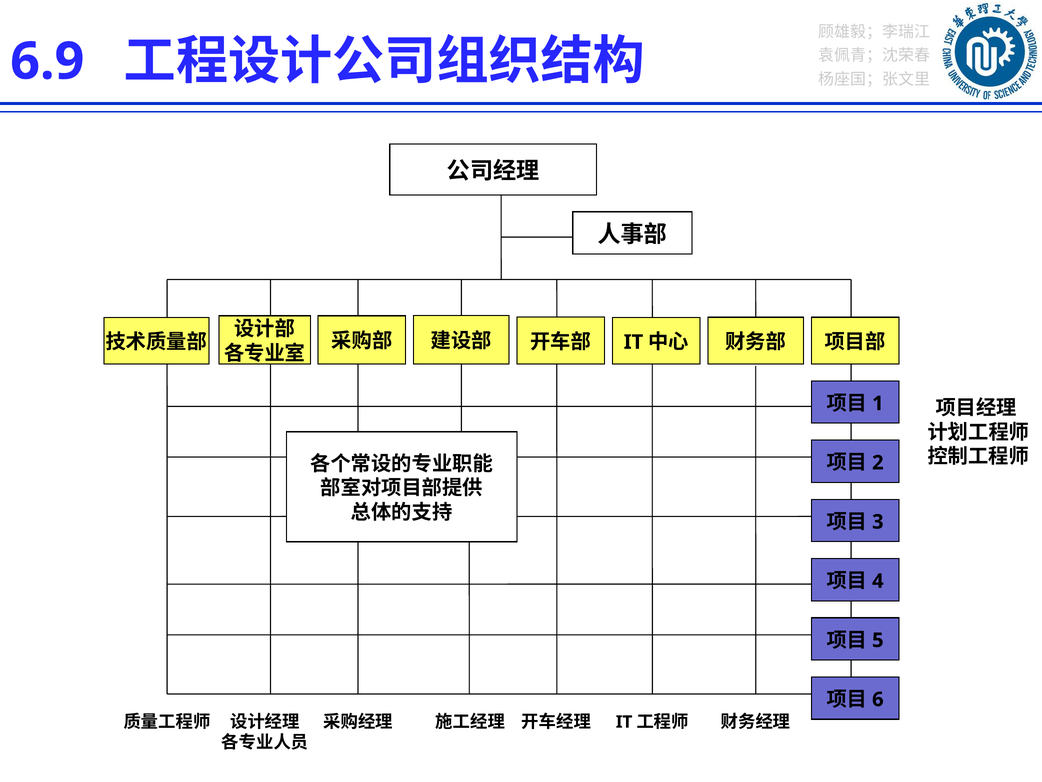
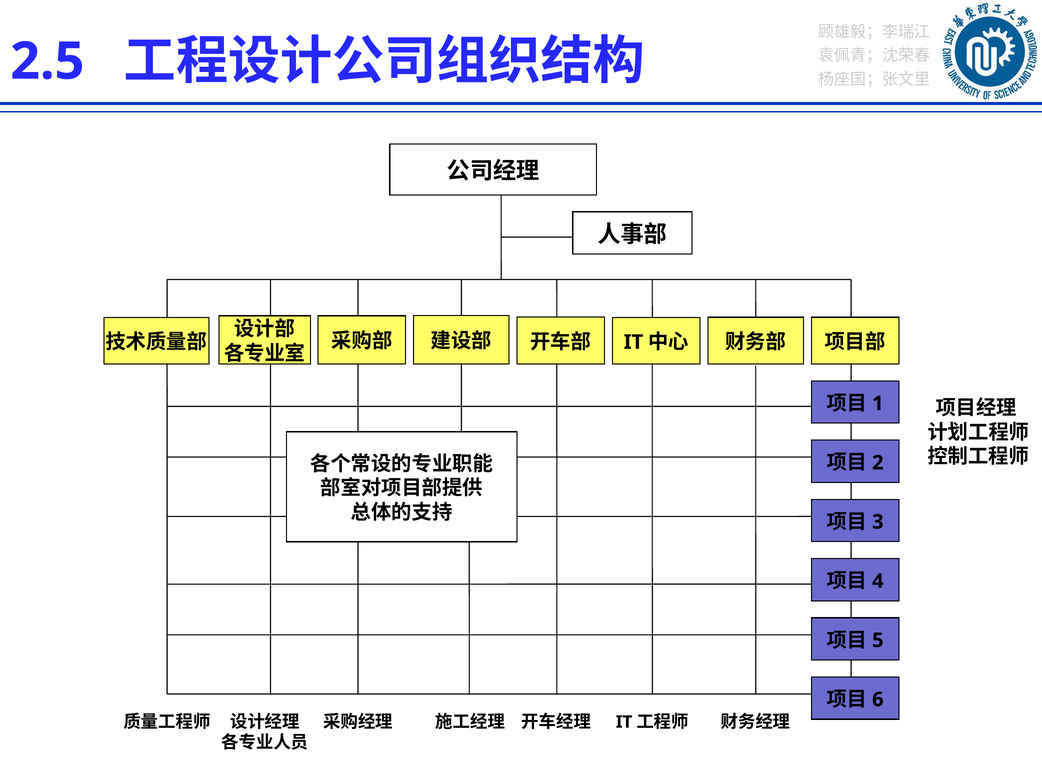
6.9: 6.9 -> 2.5 (47, 61)
